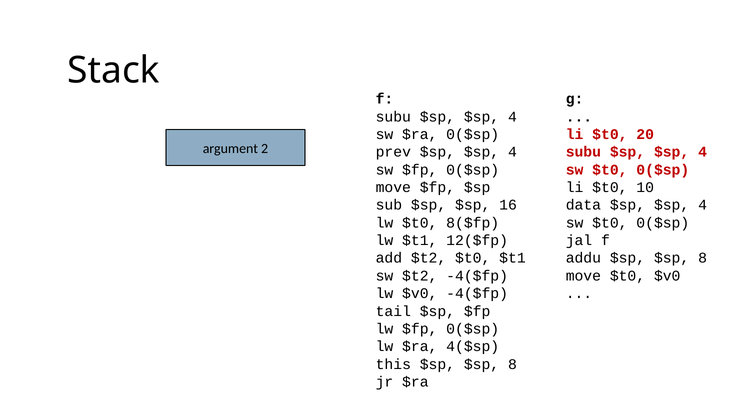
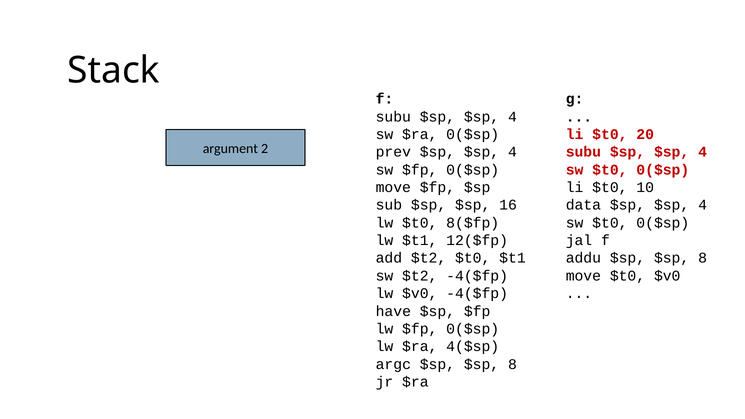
tail: tail -> have (393, 311)
this: this -> argc (393, 364)
